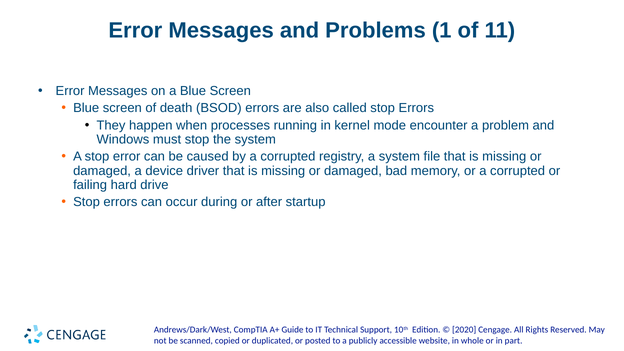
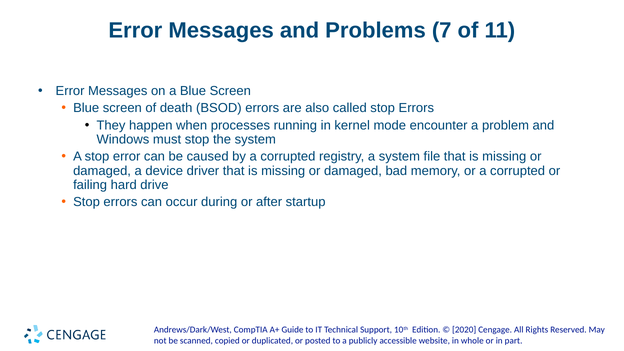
1: 1 -> 7 (442, 30)
